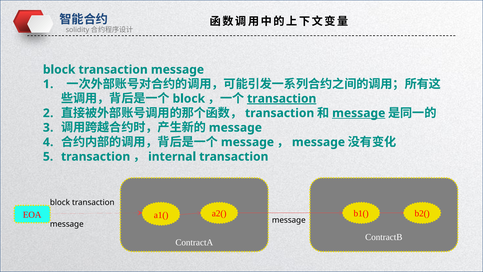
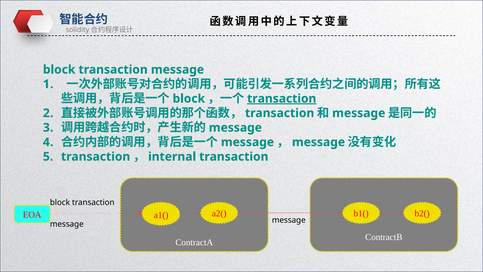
message underline: present -> none (359, 113)
